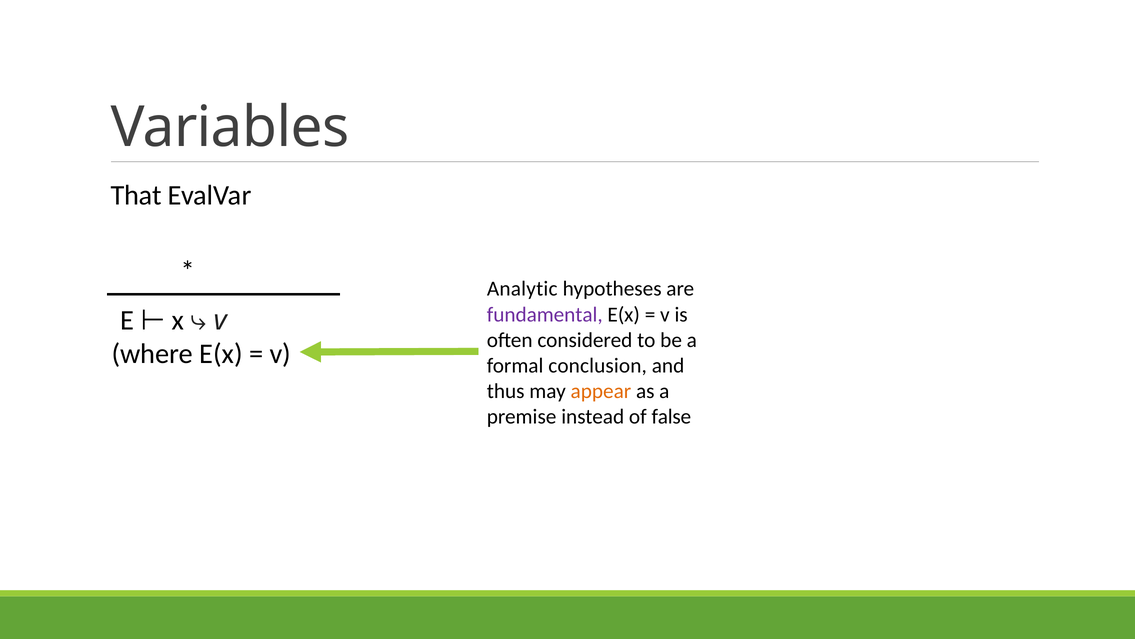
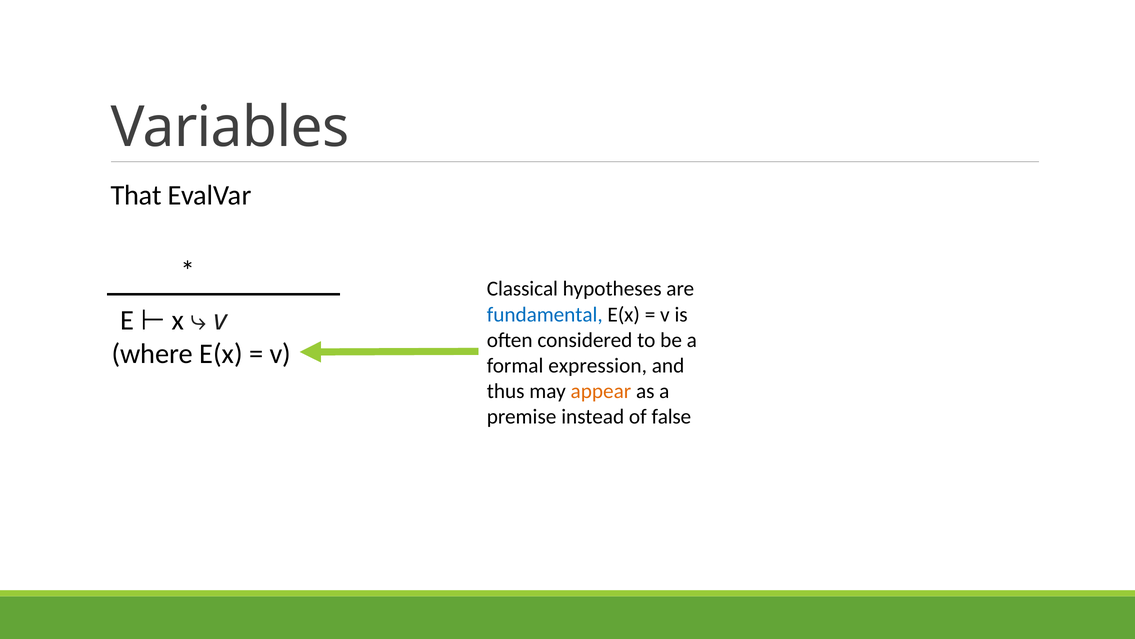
Analytic: Analytic -> Classical (522, 289)
fundamental colour: purple -> blue (545, 314)
conclusion: conclusion -> expression (598, 365)
